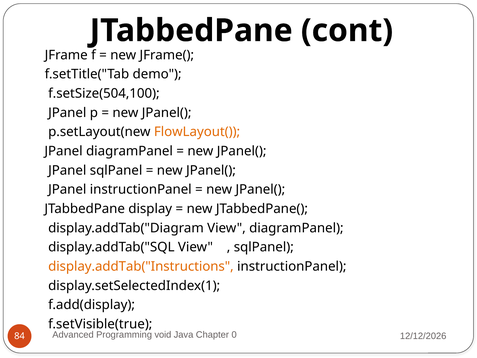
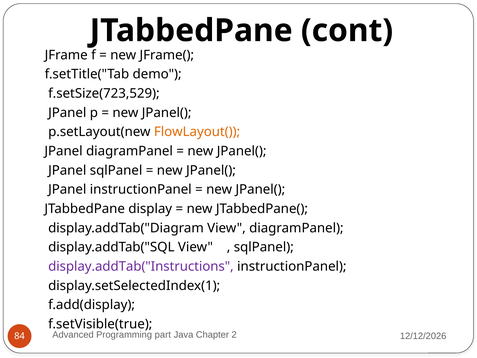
f.setSize(504,100: f.setSize(504,100 -> f.setSize(723,529 (104, 93)
display.addTab("Instructions colour: orange -> purple (141, 266)
void: void -> part (163, 335)
0: 0 -> 2 (234, 335)
